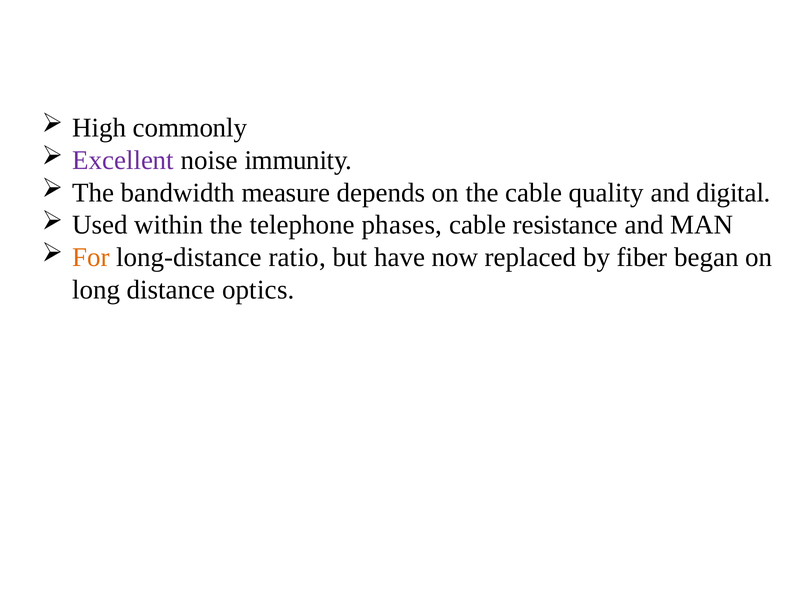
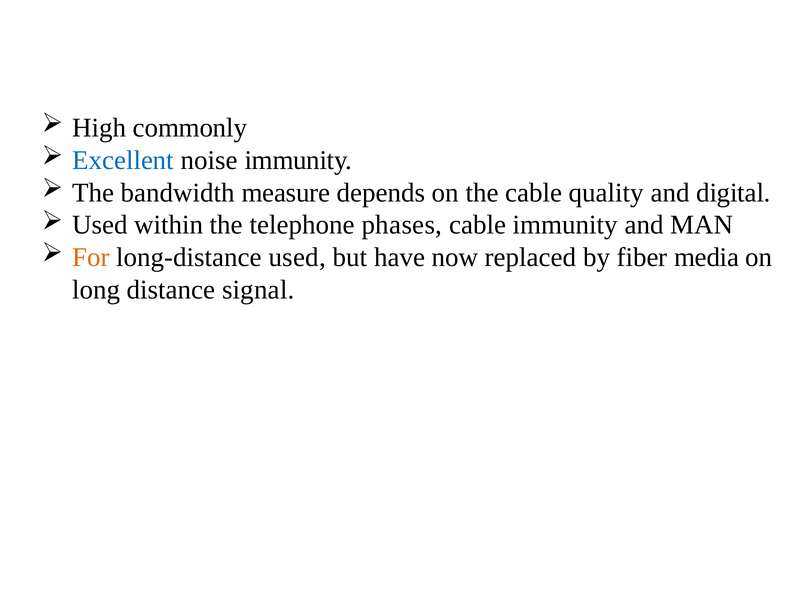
Excellent colour: purple -> blue (123, 160)
cable resistance: resistance -> immunity (565, 225)
long-distance ratio: ratio -> used (297, 257)
began: began -> media (707, 257)
optics: optics -> signal (258, 290)
